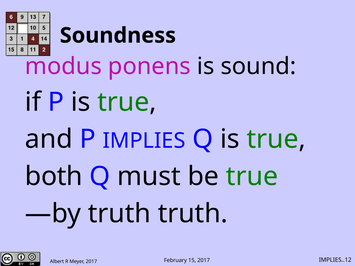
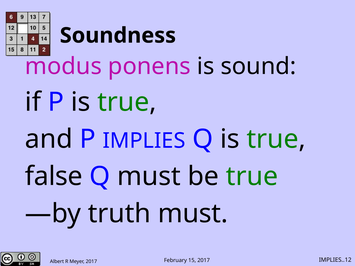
both: both -> false (54, 177)
truth truth: truth -> must (193, 214)
